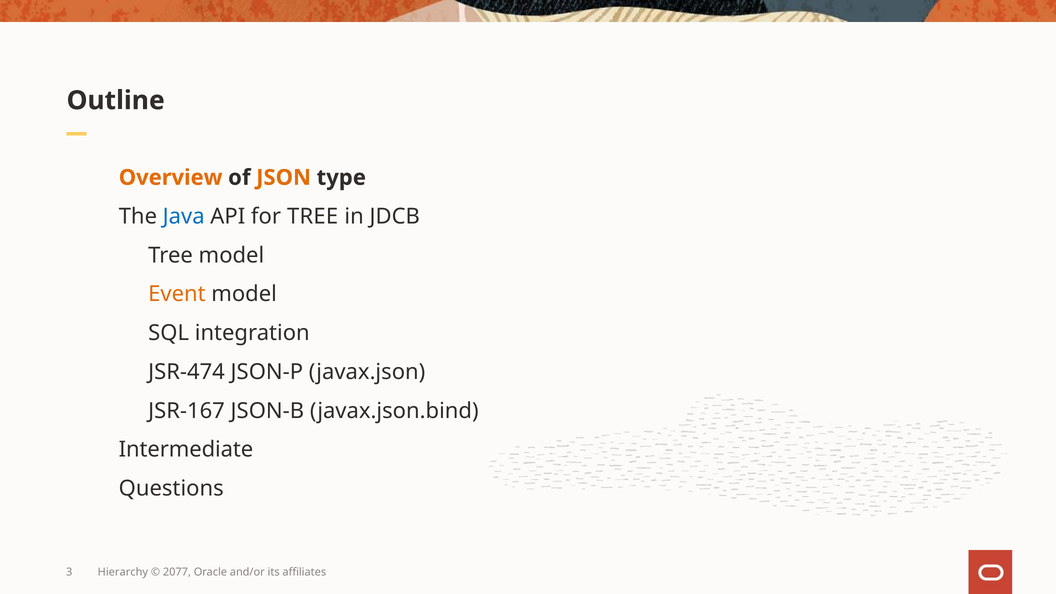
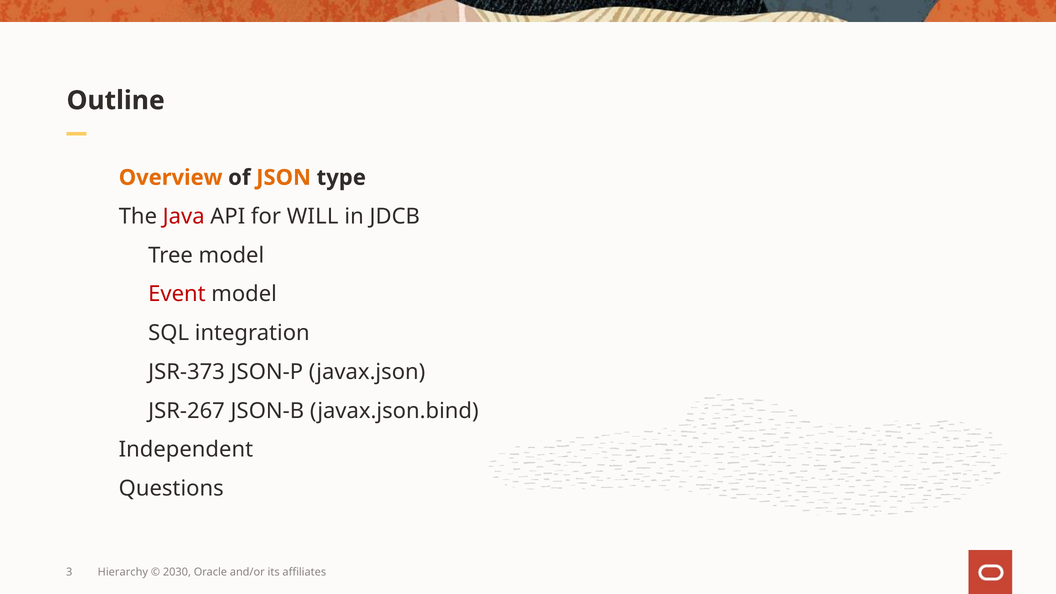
Java colour: blue -> red (184, 216)
for TREE: TREE -> WILL (313, 216)
Event colour: orange -> red (177, 294)
JSR-474: JSR-474 -> JSR-373 (187, 372)
JSR-167: JSR-167 -> JSR-267 (187, 411)
Intermediate: Intermediate -> Independent (186, 450)
2077: 2077 -> 2030 (177, 572)
